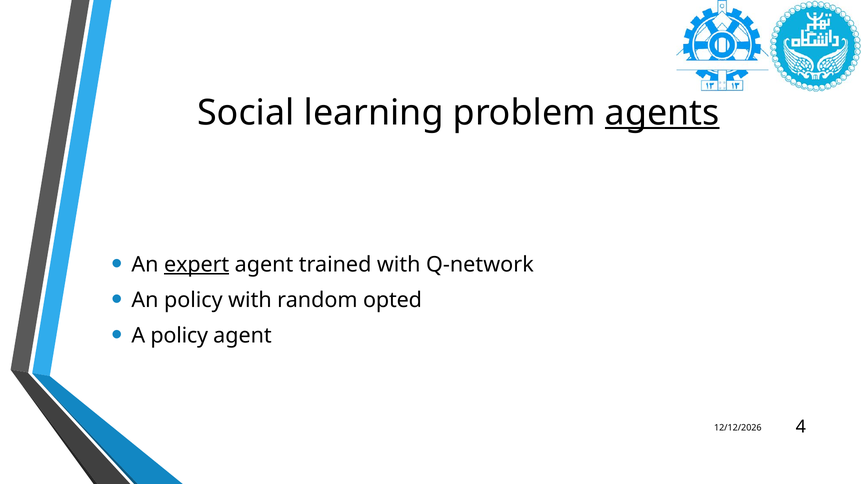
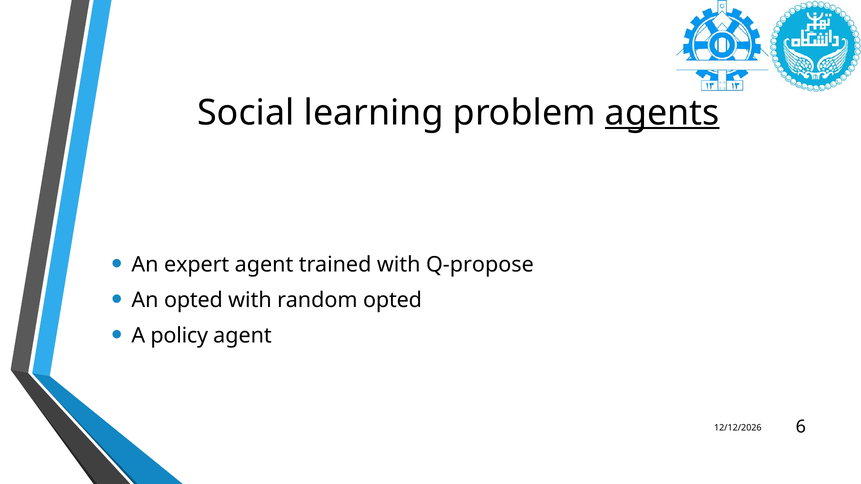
expert underline: present -> none (197, 265)
Q-network: Q-network -> Q-propose (480, 265)
An policy: policy -> opted (193, 300)
4: 4 -> 6 (801, 427)
